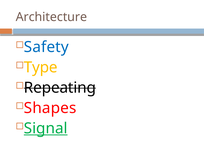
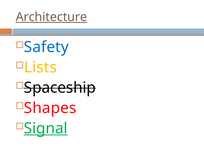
Architecture underline: none -> present (51, 17)
Type: Type -> Lists (40, 67)
Repeating: Repeating -> Spaceship (60, 88)
